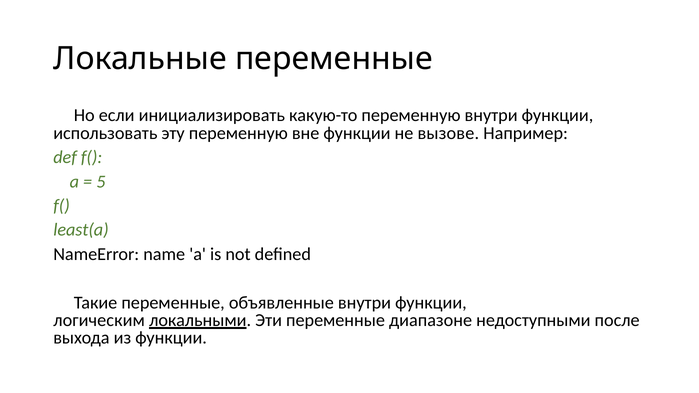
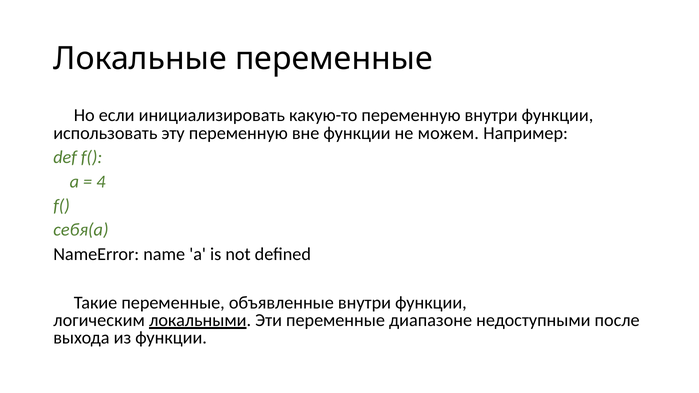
вызове: вызове -> можем (448, 133)
5: 5 -> 4 (101, 182)
least(a: least(a -> себя(a (81, 230)
